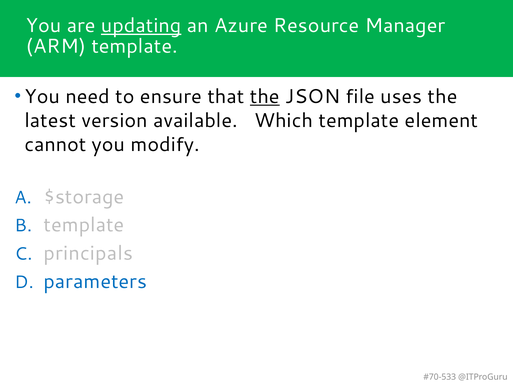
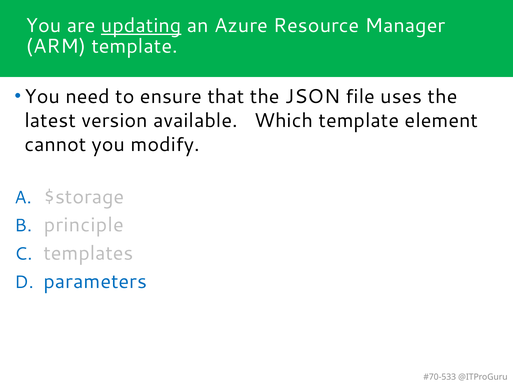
the underline: present -> none (265, 97)
template: template -> principle (84, 225)
principals: principals -> templates (88, 253)
